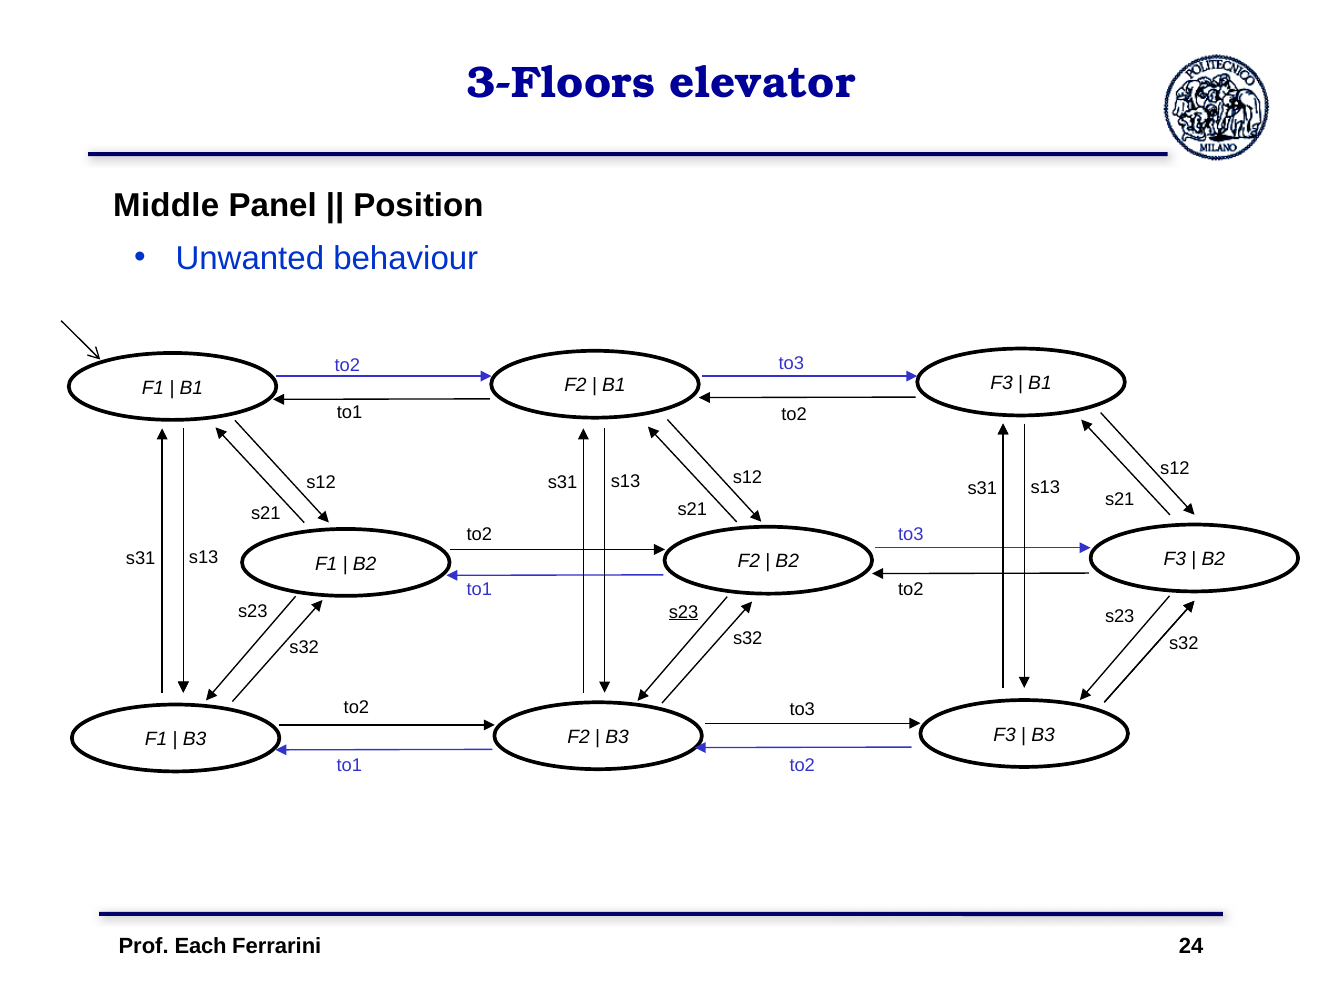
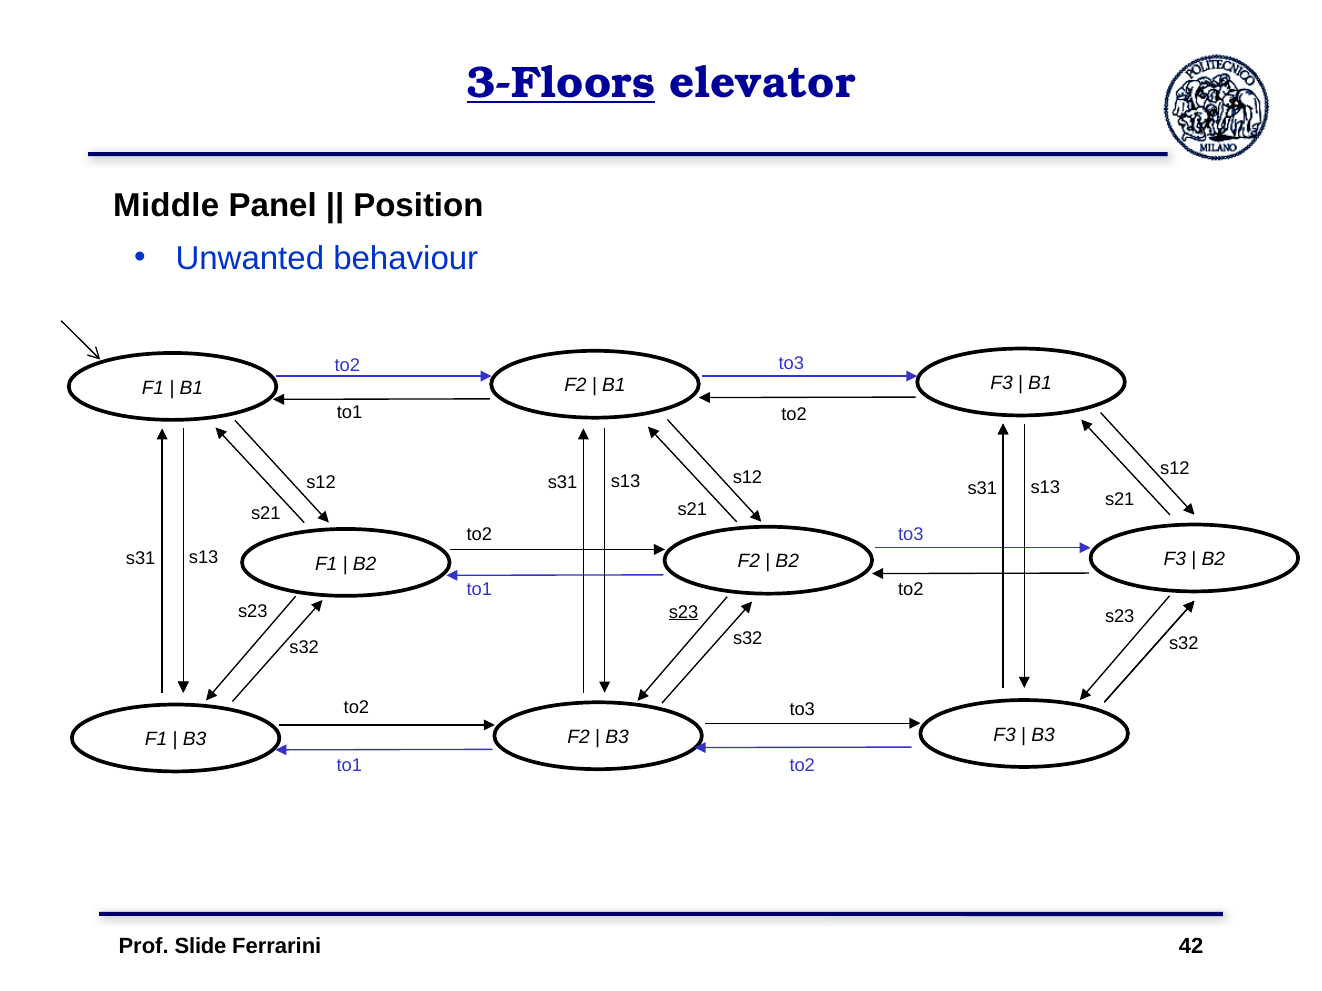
3-Floors underline: none -> present (561, 83)
Each: Each -> Slide (201, 947)
24: 24 -> 42 (1191, 947)
